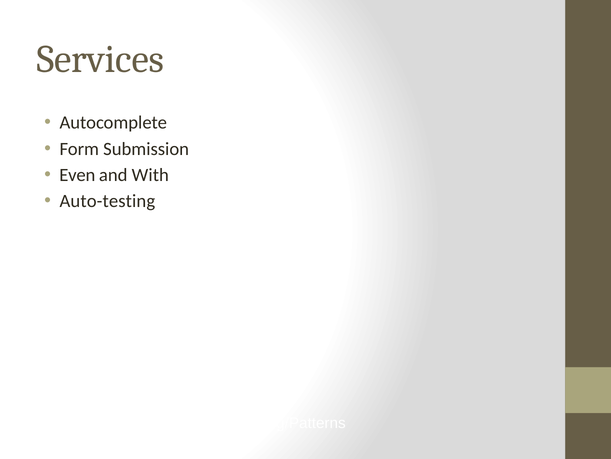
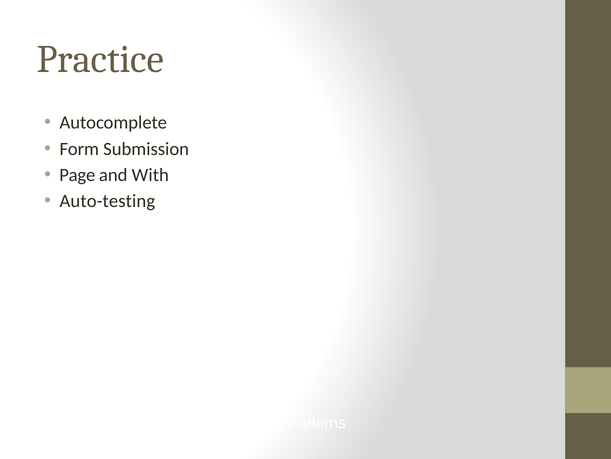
Services: Services -> Practice (100, 59)
Even: Even -> Page (77, 175)
